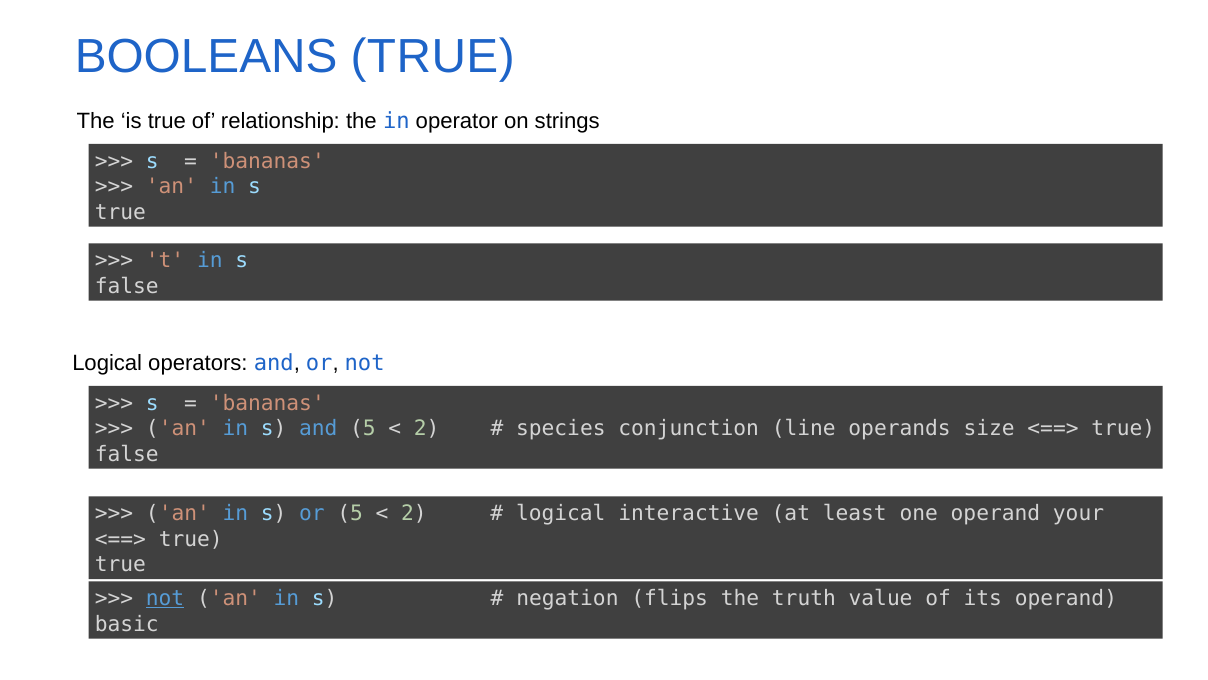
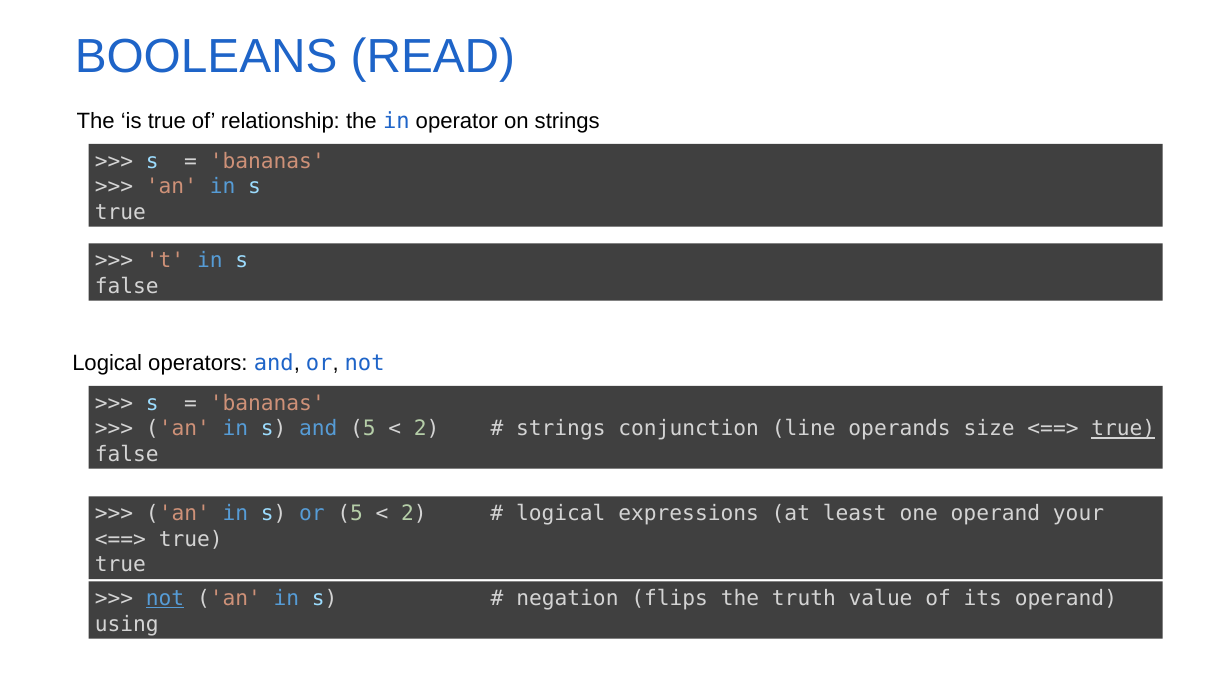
BOOLEANS TRUE: TRUE -> READ (433, 57)
species: species -> strings (561, 428)
true underline: none -> present (1123, 428)
interactive: interactive -> expressions (689, 513)
basic: basic -> using (127, 624)
